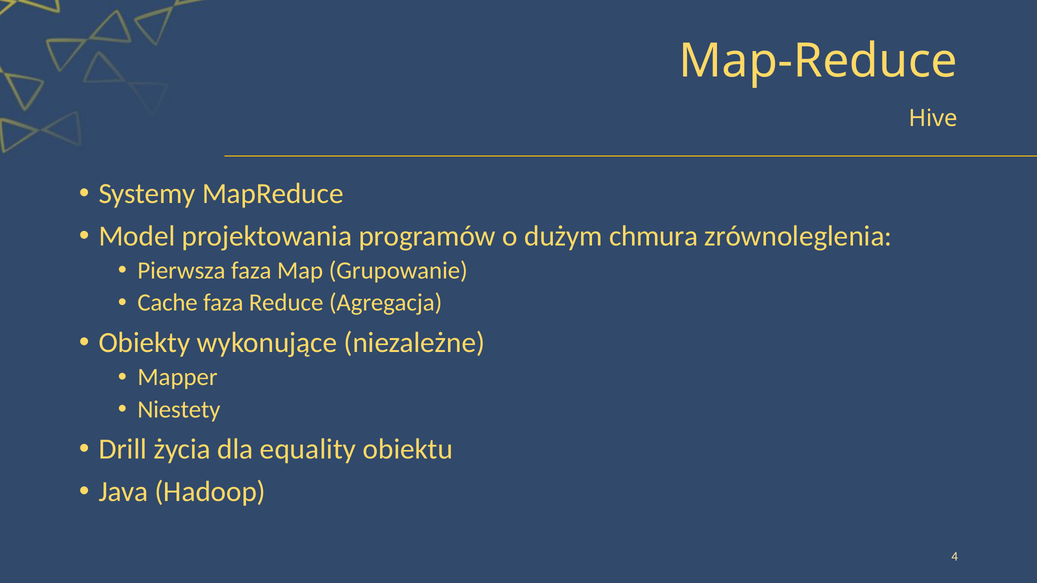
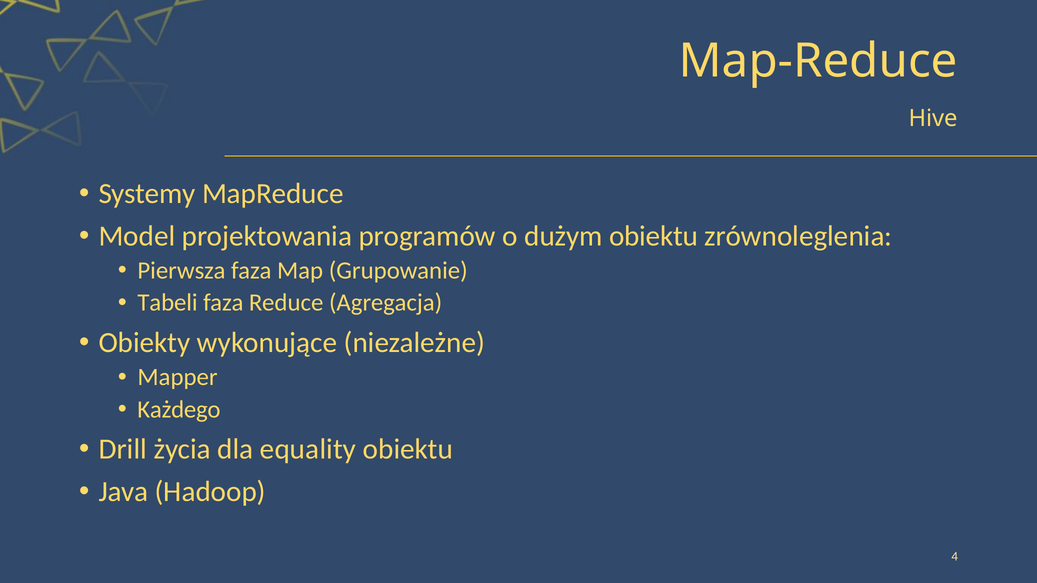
dużym chmura: chmura -> obiektu (654, 236)
Cache: Cache -> Tabeli (167, 303)
Niestety: Niestety -> Każdego (179, 410)
